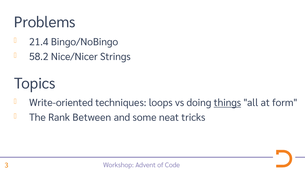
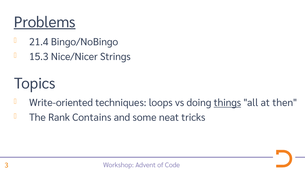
Problems underline: none -> present (45, 22)
58.2: 58.2 -> 15.3 (39, 57)
form: form -> then (285, 103)
Between: Between -> Contains (92, 117)
